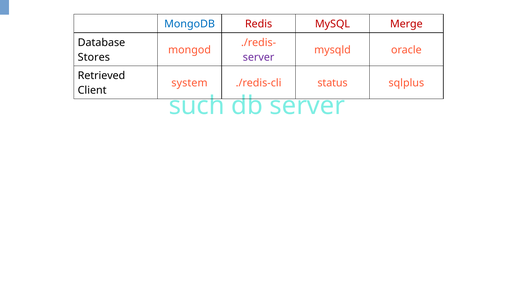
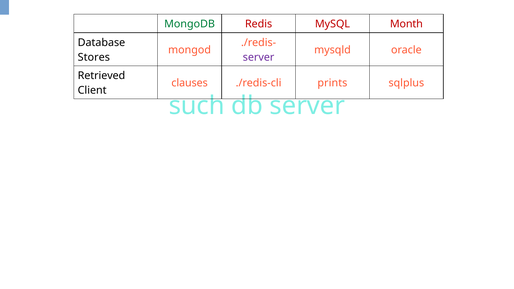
MongoDB colour: blue -> green (190, 24)
Merge: Merge -> Month (406, 24)
system: system -> clauses (190, 83)
status: status -> prints (332, 83)
